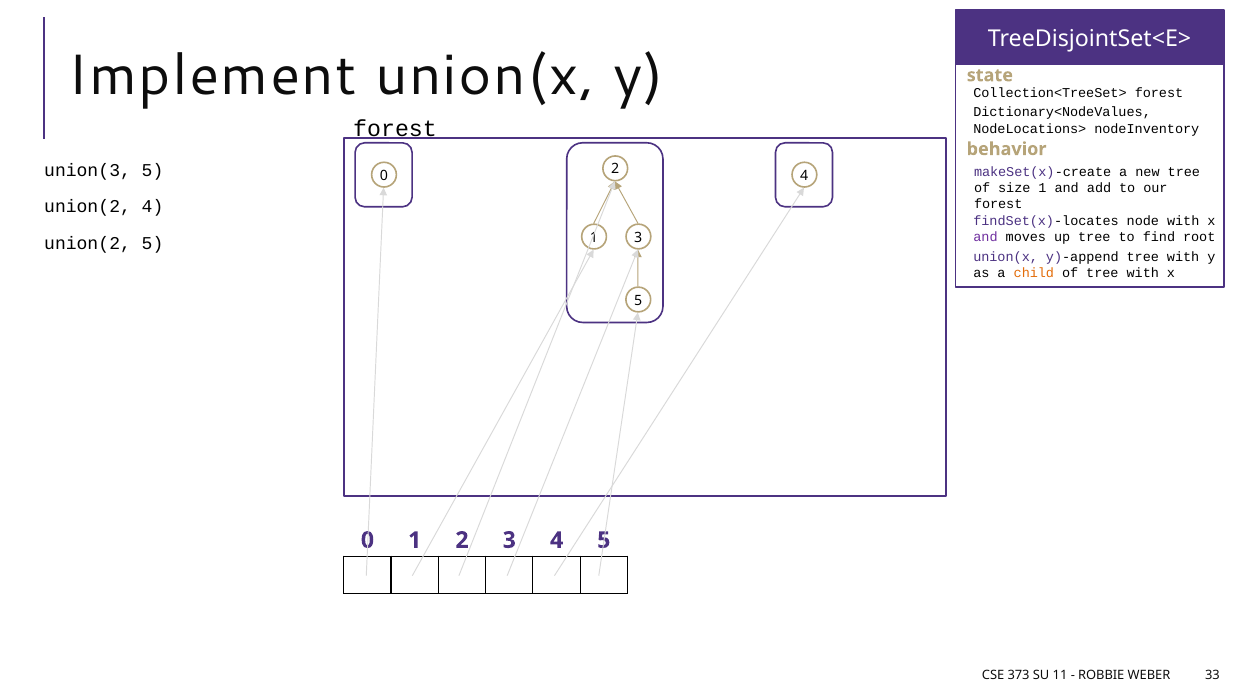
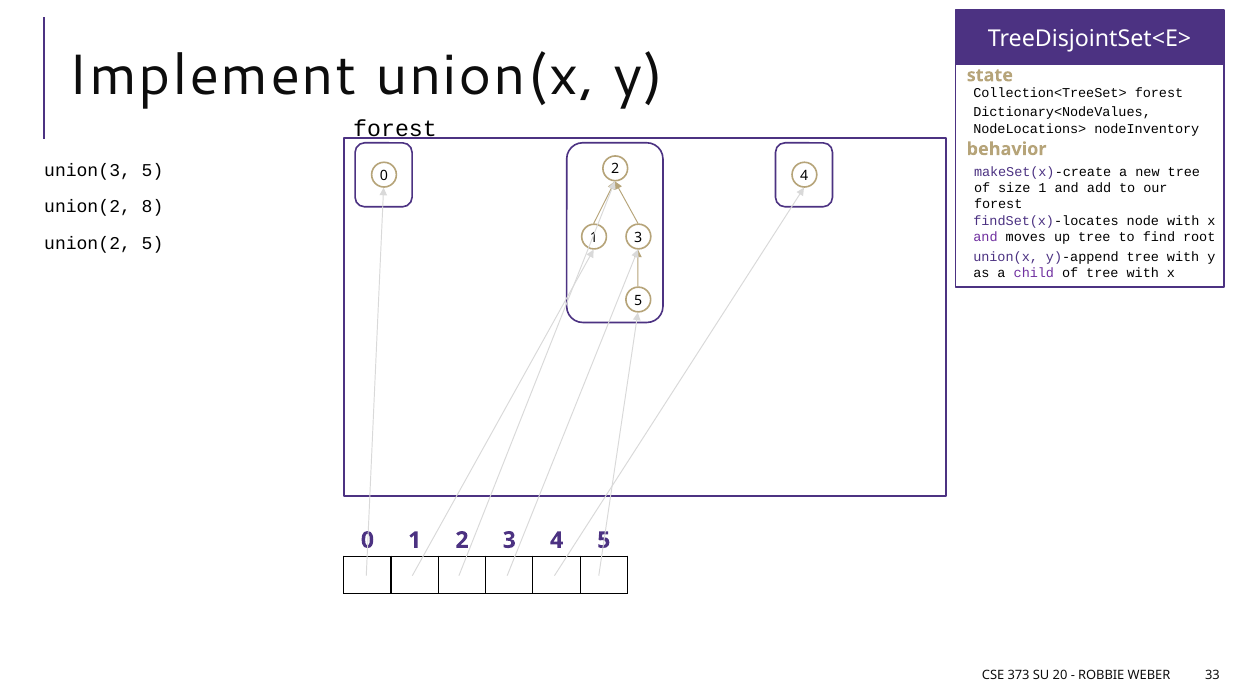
union(2 4: 4 -> 8 (153, 207)
child colour: orange -> purple (1034, 273)
11: 11 -> 20 (1060, 676)
